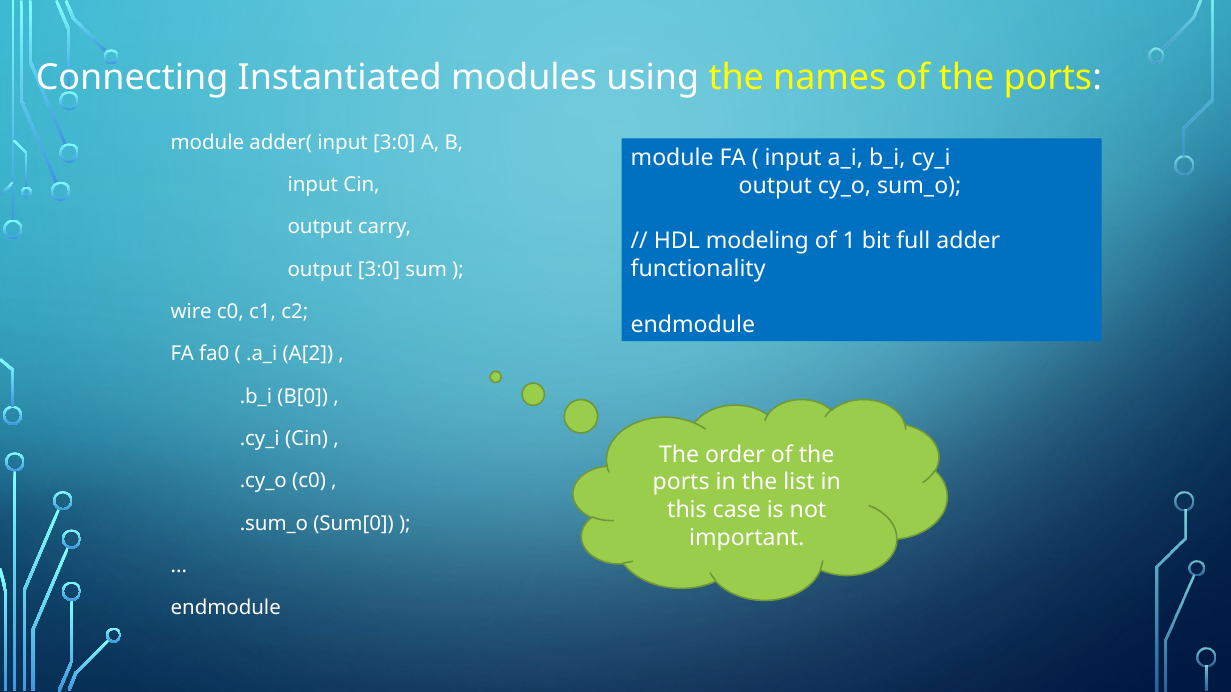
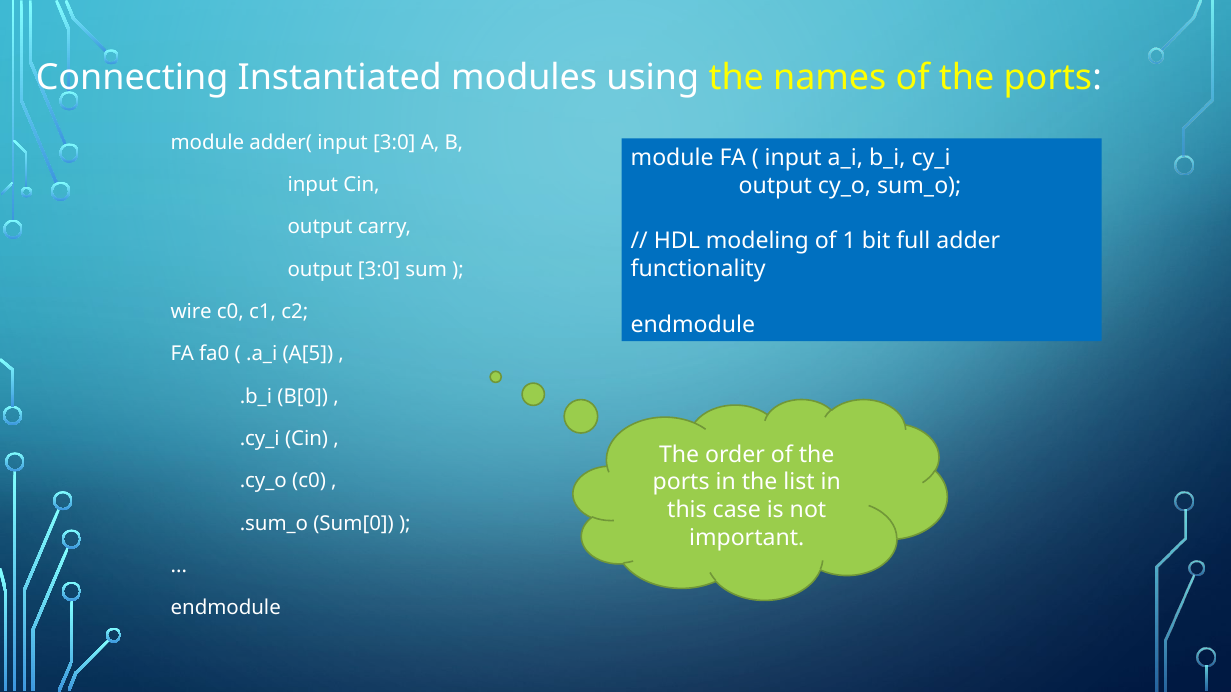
A[2: A[2 -> A[5 (308, 354)
